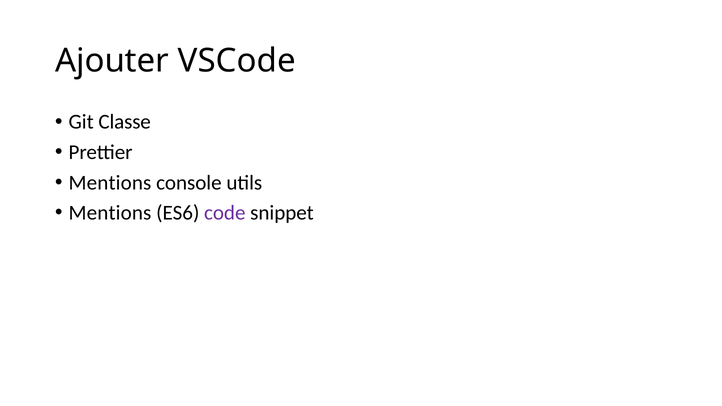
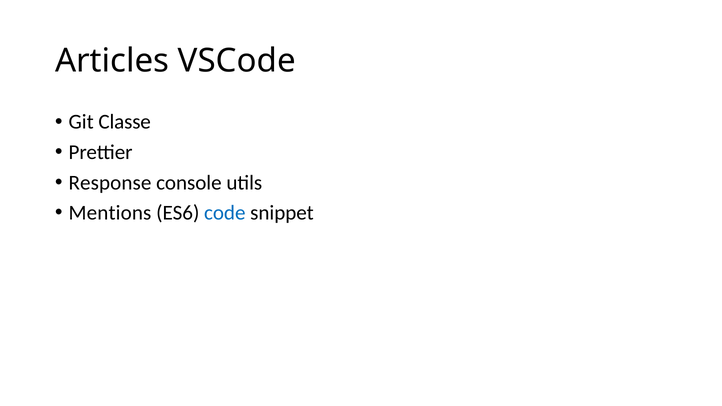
Ajouter: Ajouter -> Articles (112, 61)
Mentions: Mentions -> Response (110, 183)
code colour: purple -> blue (225, 213)
